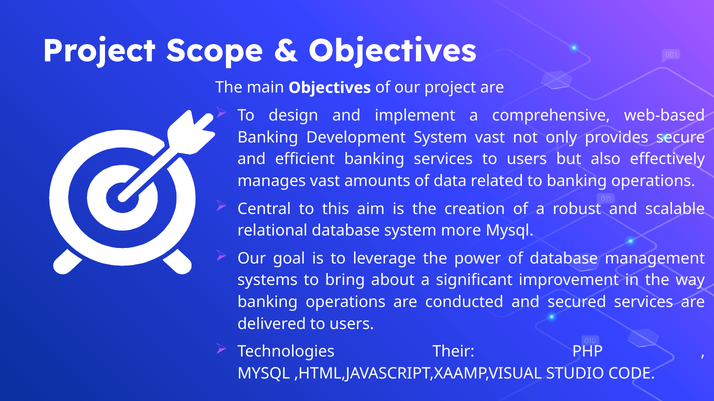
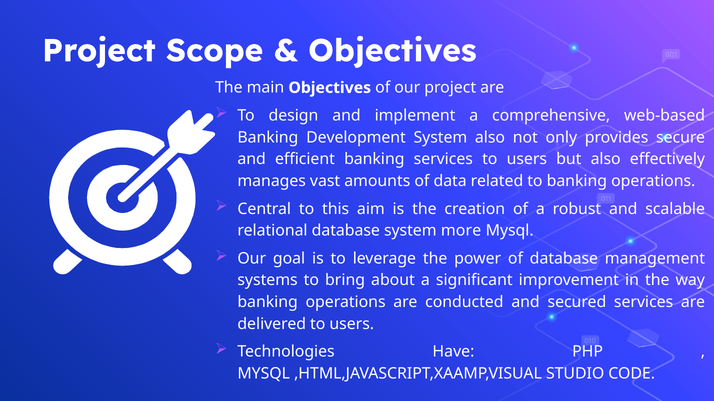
System vast: vast -> also (490, 138)
Their: Their -> Have (453, 352)
